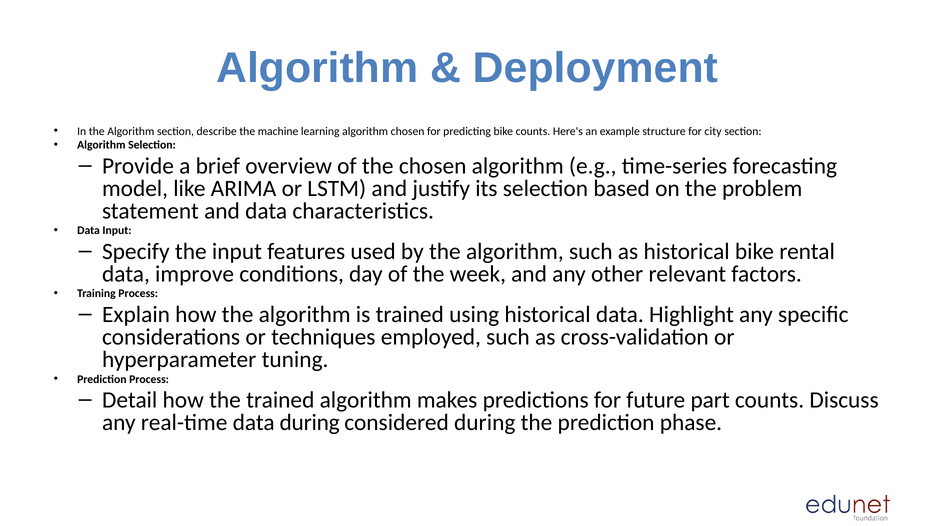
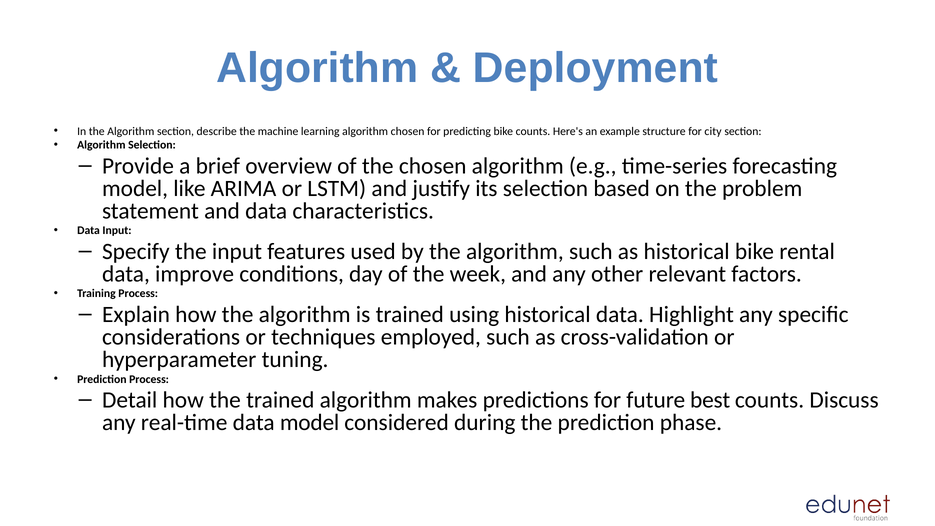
part: part -> best (710, 400)
data during: during -> model (310, 423)
